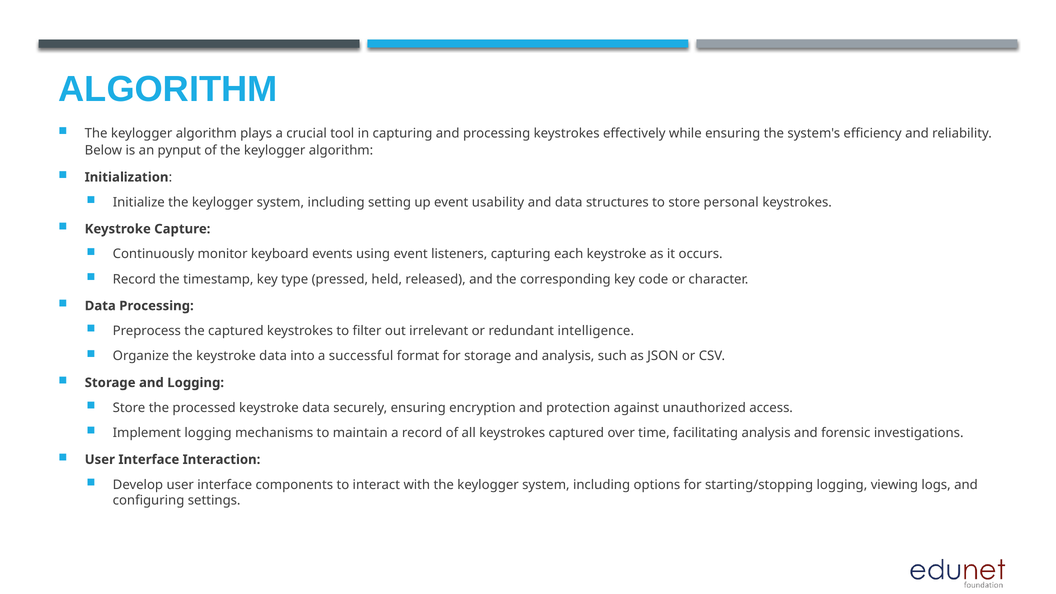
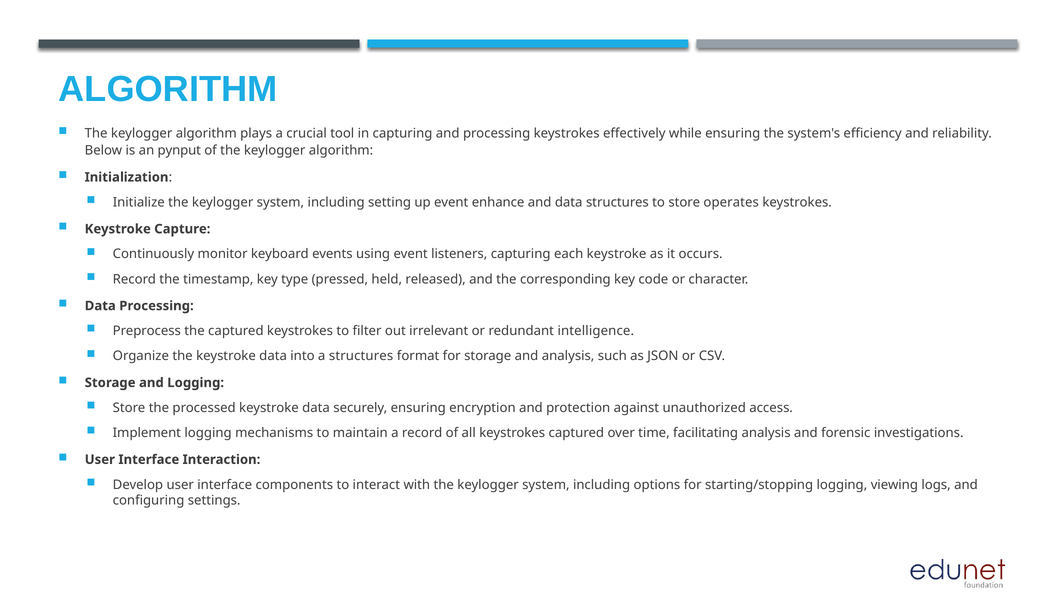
usability: usability -> enhance (498, 202)
personal: personal -> operates (731, 202)
a successful: successful -> structures (361, 356)
